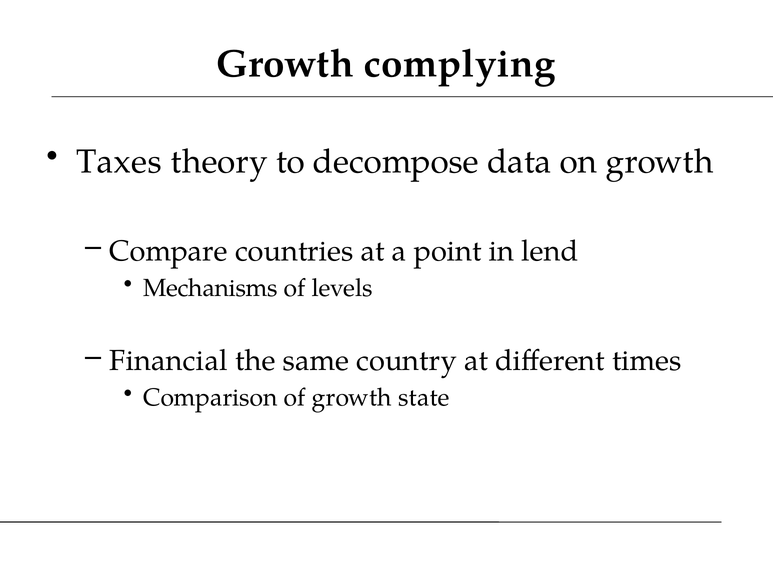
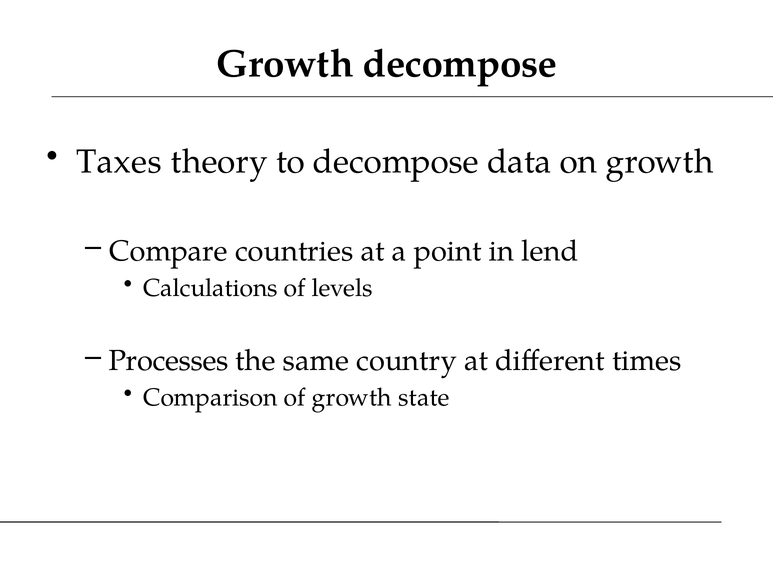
Growth complying: complying -> decompose (460, 64)
Mechanisms: Mechanisms -> Calculations (210, 288)
Financial: Financial -> Processes (169, 361)
